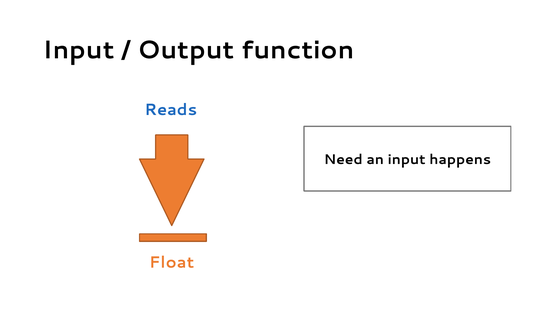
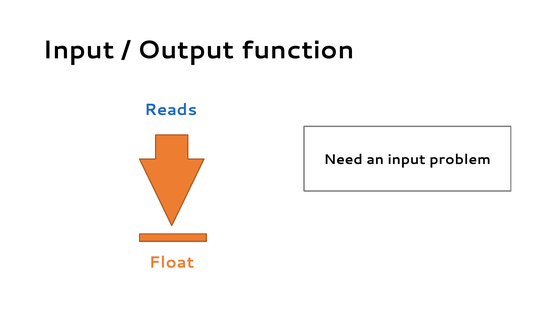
happens: happens -> problem (460, 160)
